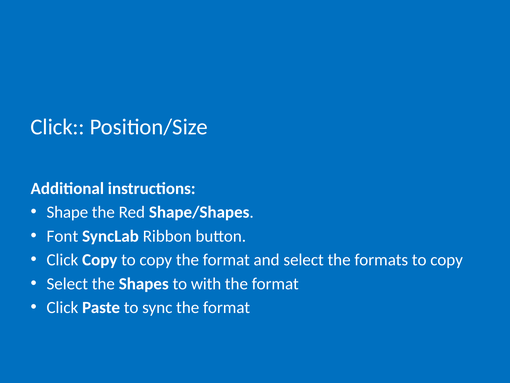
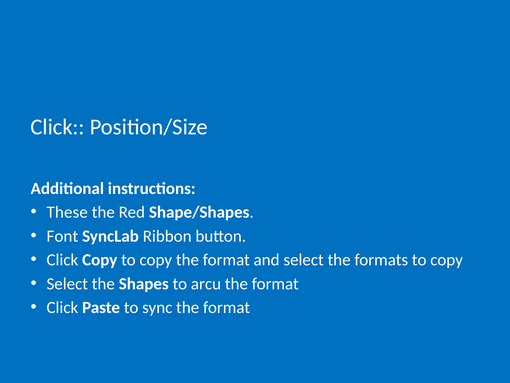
Shape: Shape -> These (67, 212)
with: with -> arcu (206, 283)
